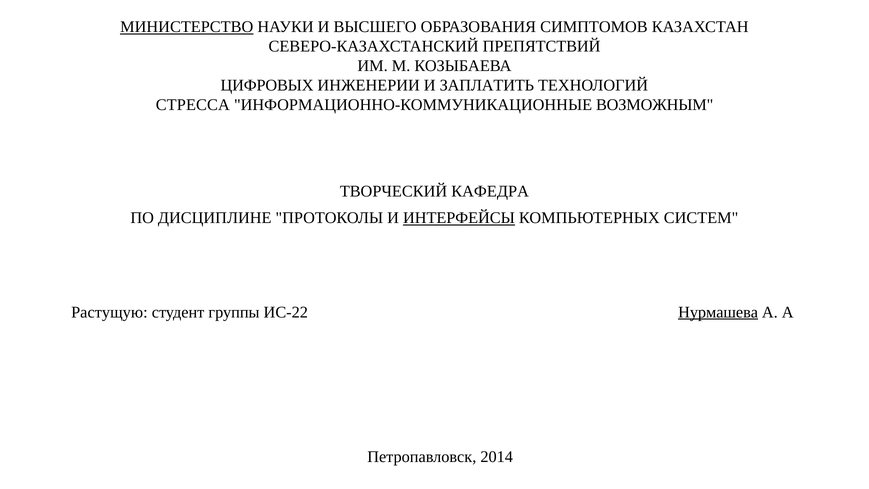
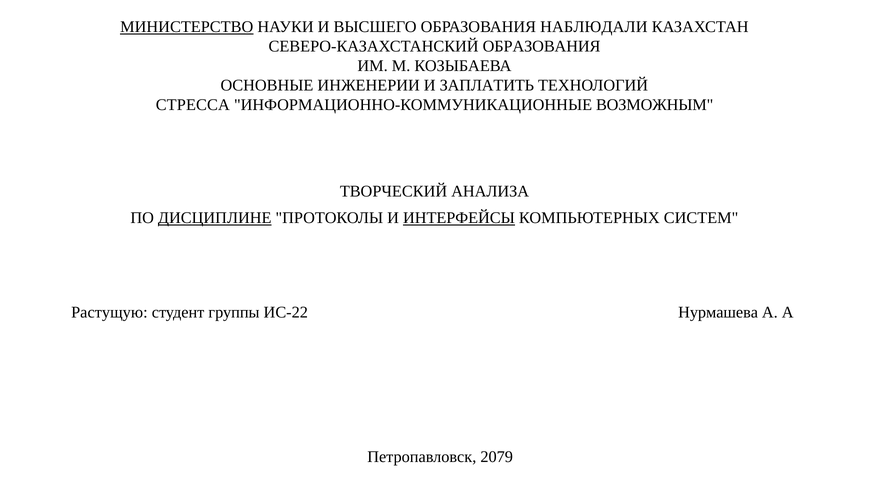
СИМПТОМОВ: СИМПТОМОВ -> НАБЛЮДАЛИ (594, 27)
СЕВЕРО-КАЗАХСТАНСКИЙ ПРЕПЯТСТВИЙ: ПРЕПЯТСТВИЙ -> ОБРАЗОВАНИЯ (542, 46)
ЦИФРОВЫХ: ЦИФРОВЫХ -> ОСНОВНЫЕ (267, 85)
КАФЕДРА: КАФЕДРА -> АНАЛИЗА (490, 191)
ДИСЦИПЛИНЕ underline: none -> present (215, 218)
Нурмашева underline: present -> none (718, 312)
2014: 2014 -> 2079 (497, 457)
